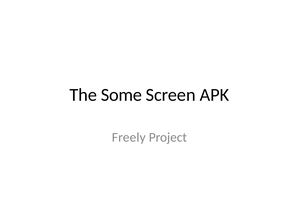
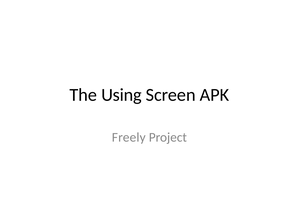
Some: Some -> Using (121, 95)
